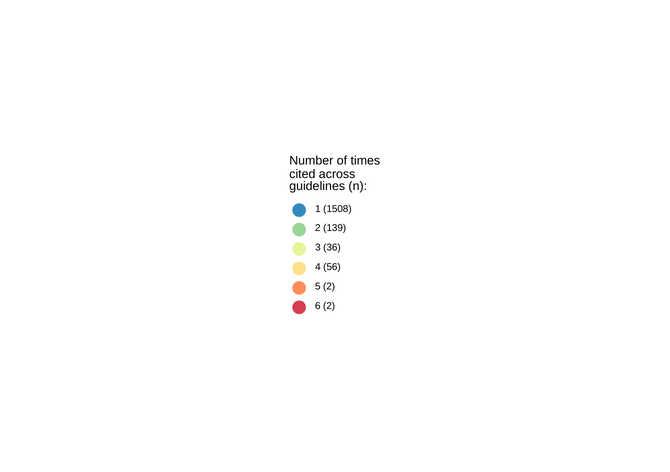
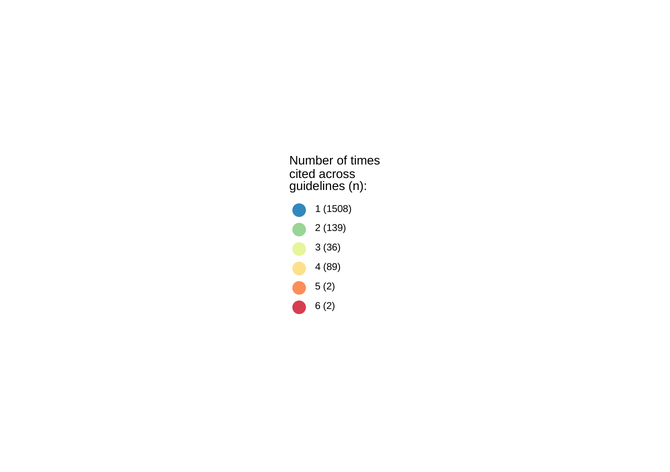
56: 56 -> 89 (332, 267)
